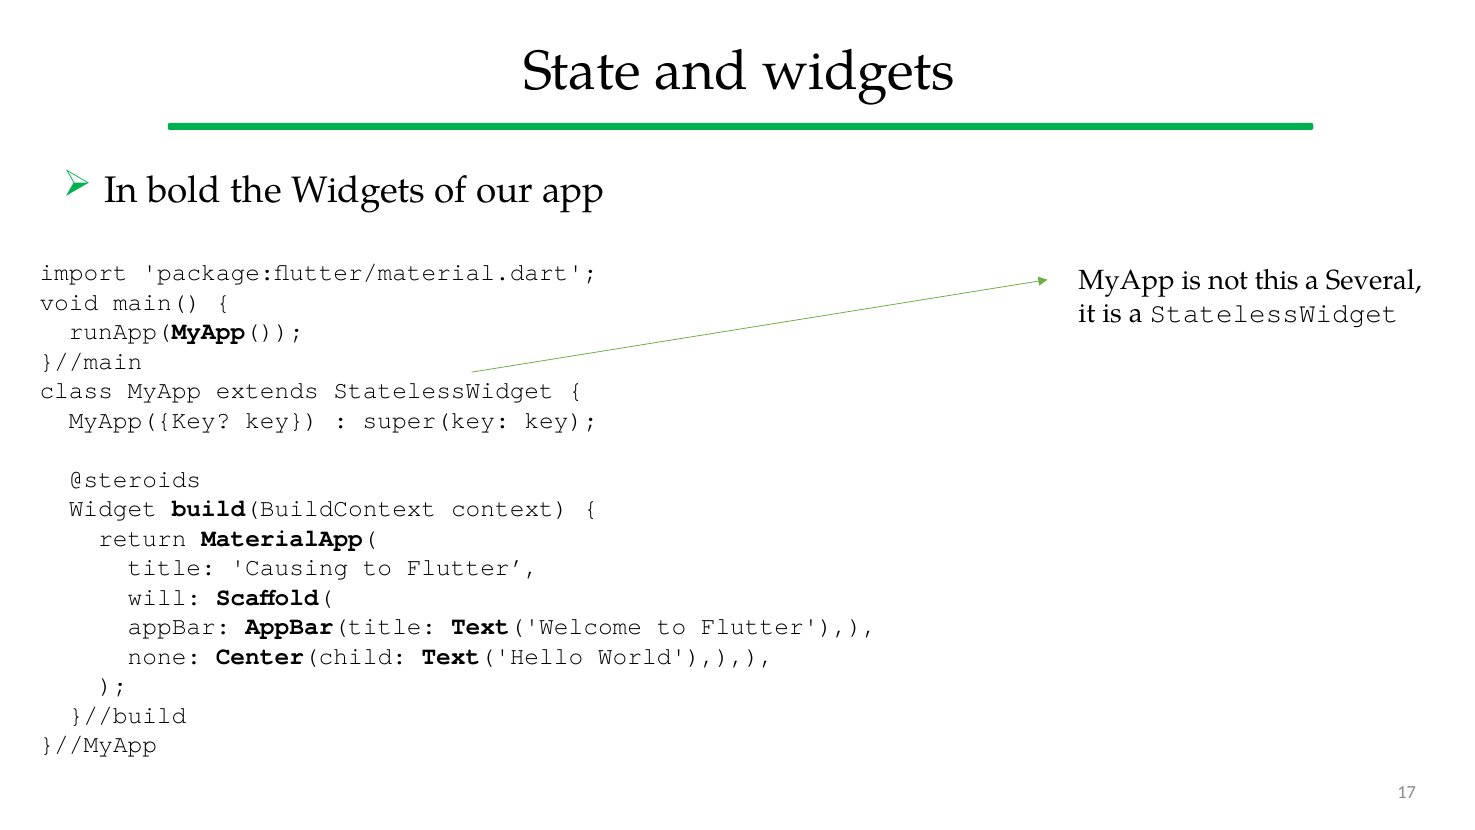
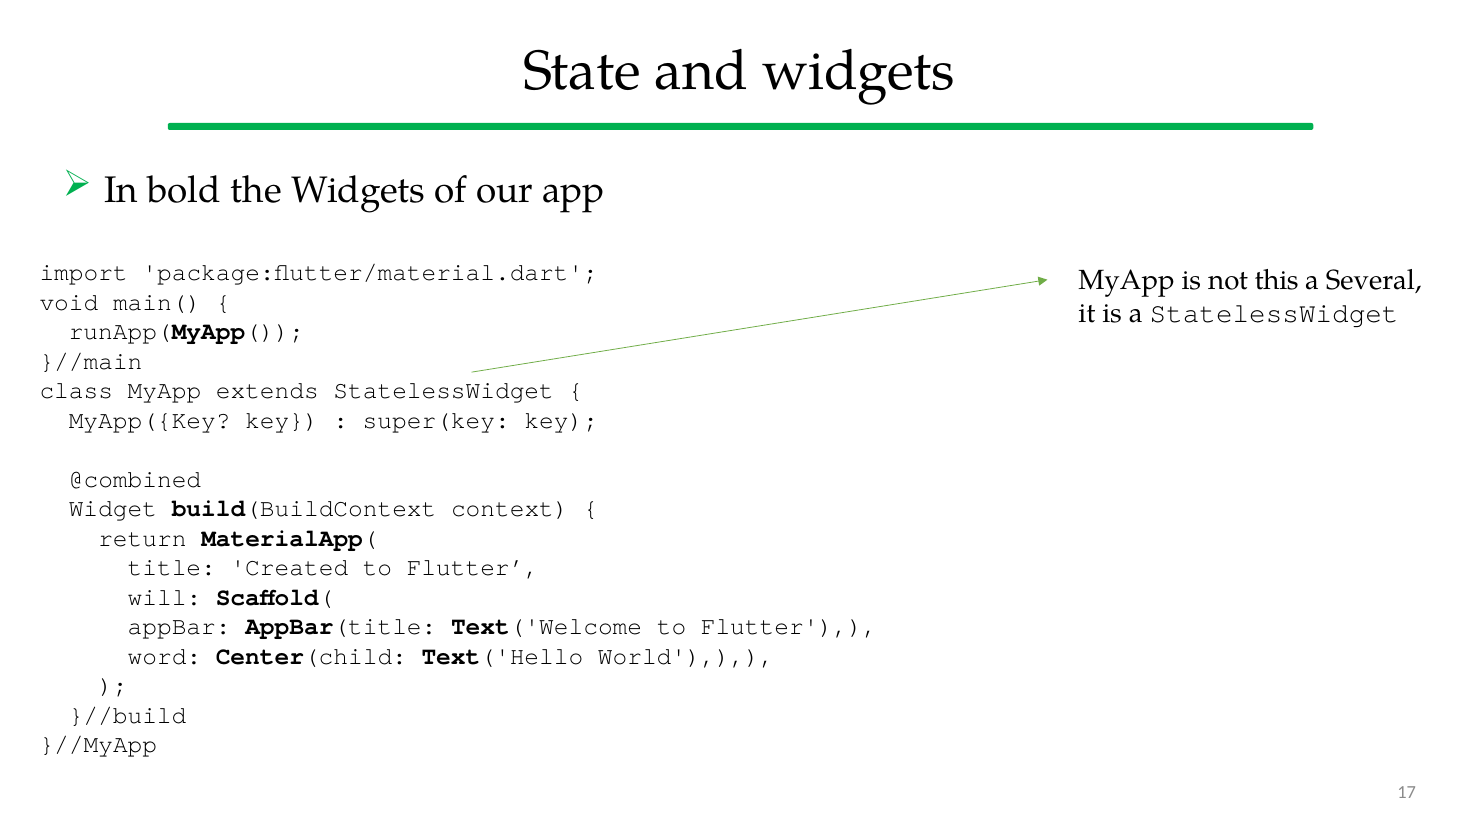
@steroids: @steroids -> @combined (135, 479)
Causing: Causing -> Created (289, 567)
none: none -> word (164, 656)
